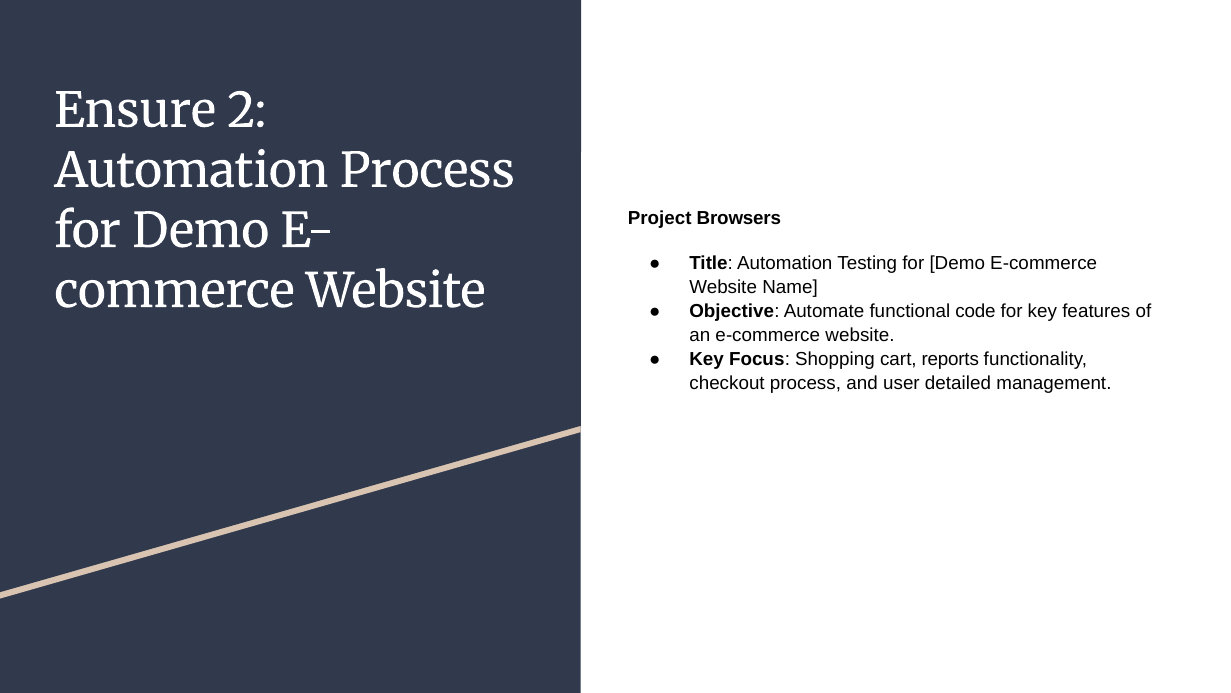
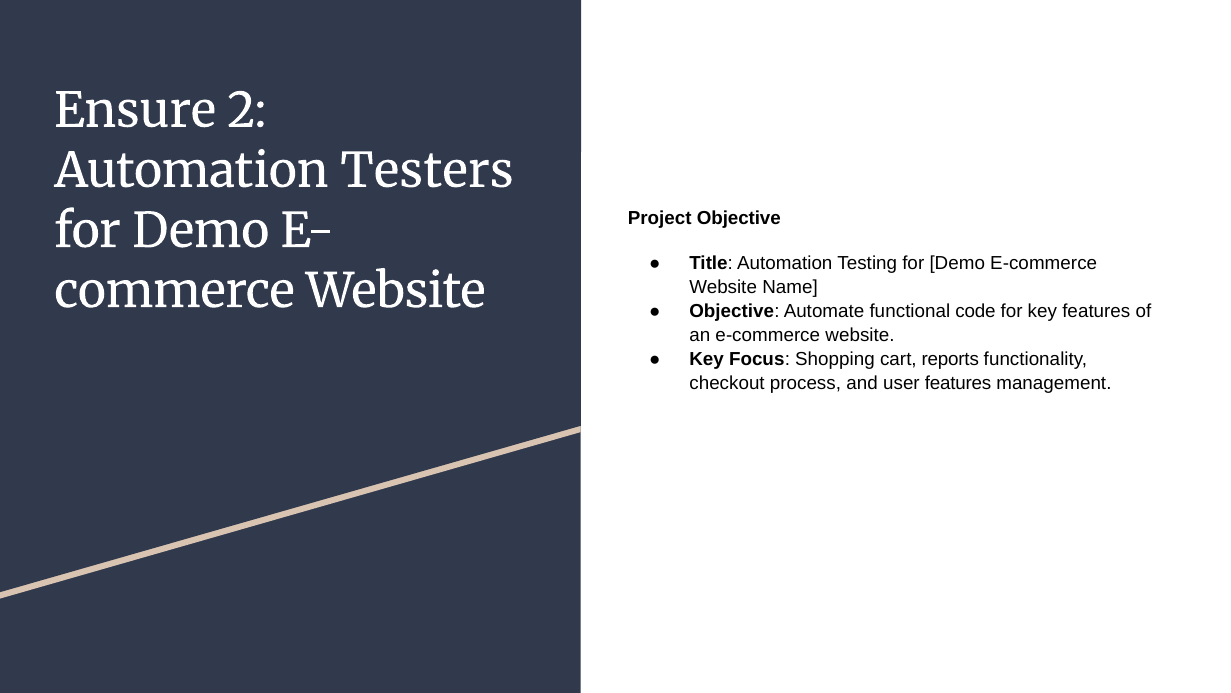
Automation Process: Process -> Testers (427, 171)
Project Browsers: Browsers -> Objective (739, 218)
user detailed: detailed -> features (958, 383)
